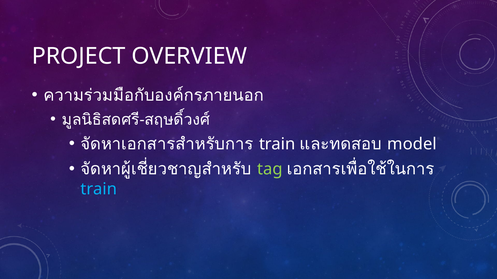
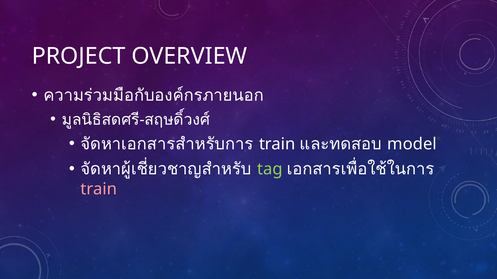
train colour: light blue -> pink (99, 189)
